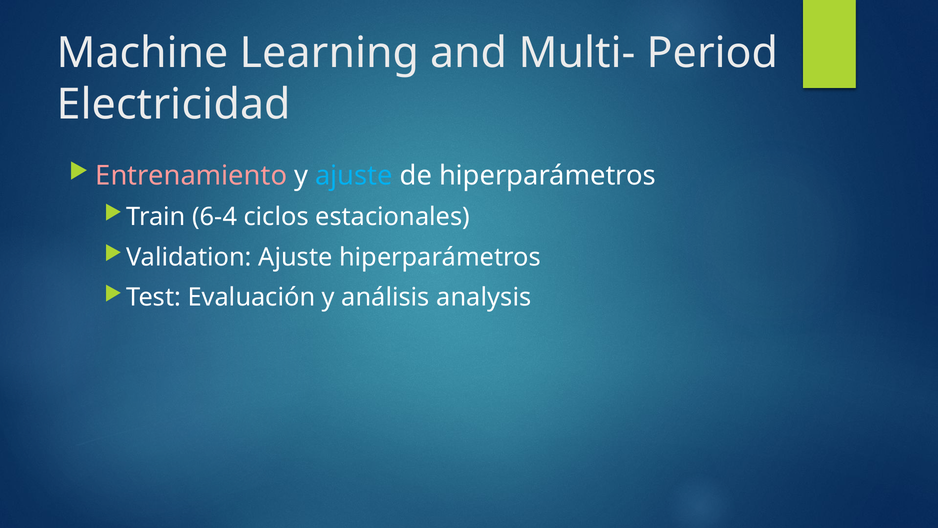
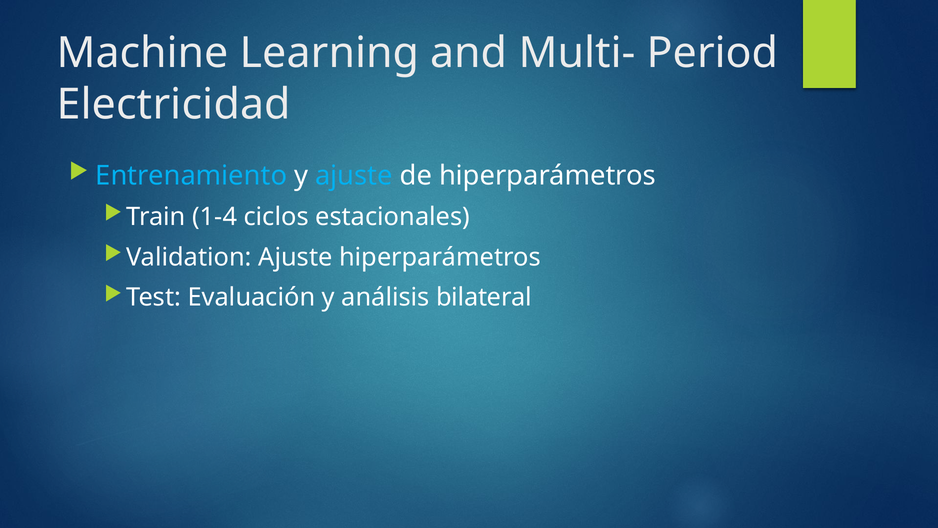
Entrenamiento colour: pink -> light blue (191, 175)
6-4: 6-4 -> 1-4 (215, 217)
analysis: analysis -> bilateral (484, 297)
